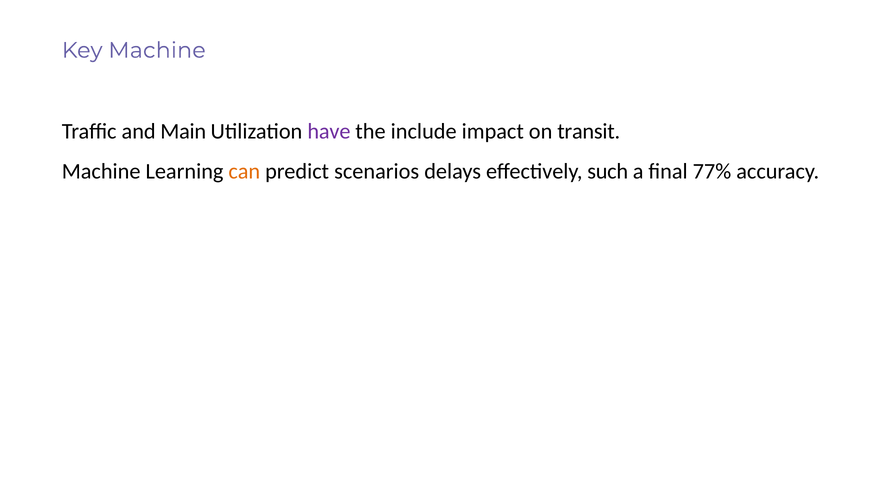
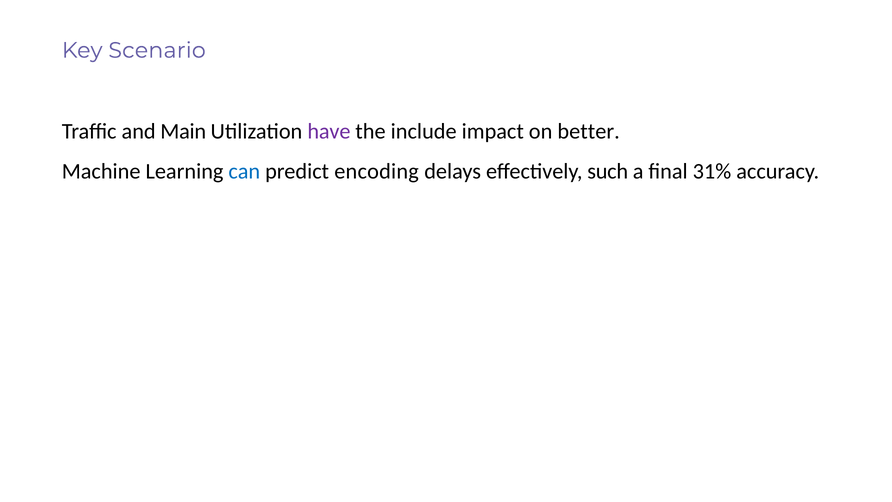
Key Machine: Machine -> Scenario (157, 50)
transit: transit -> better (589, 131)
can colour: orange -> blue (244, 171)
scenarios: scenarios -> encoding (377, 171)
77%: 77% -> 31% (712, 171)
